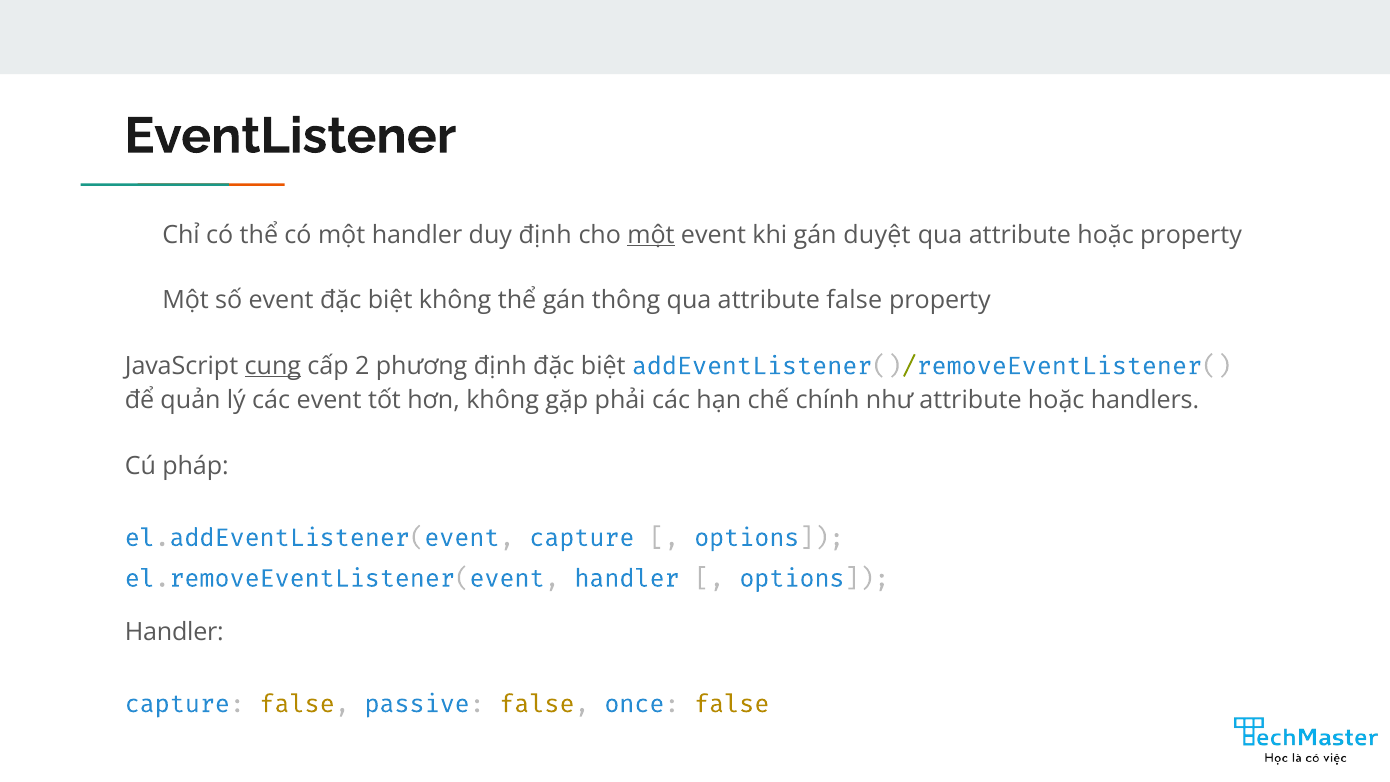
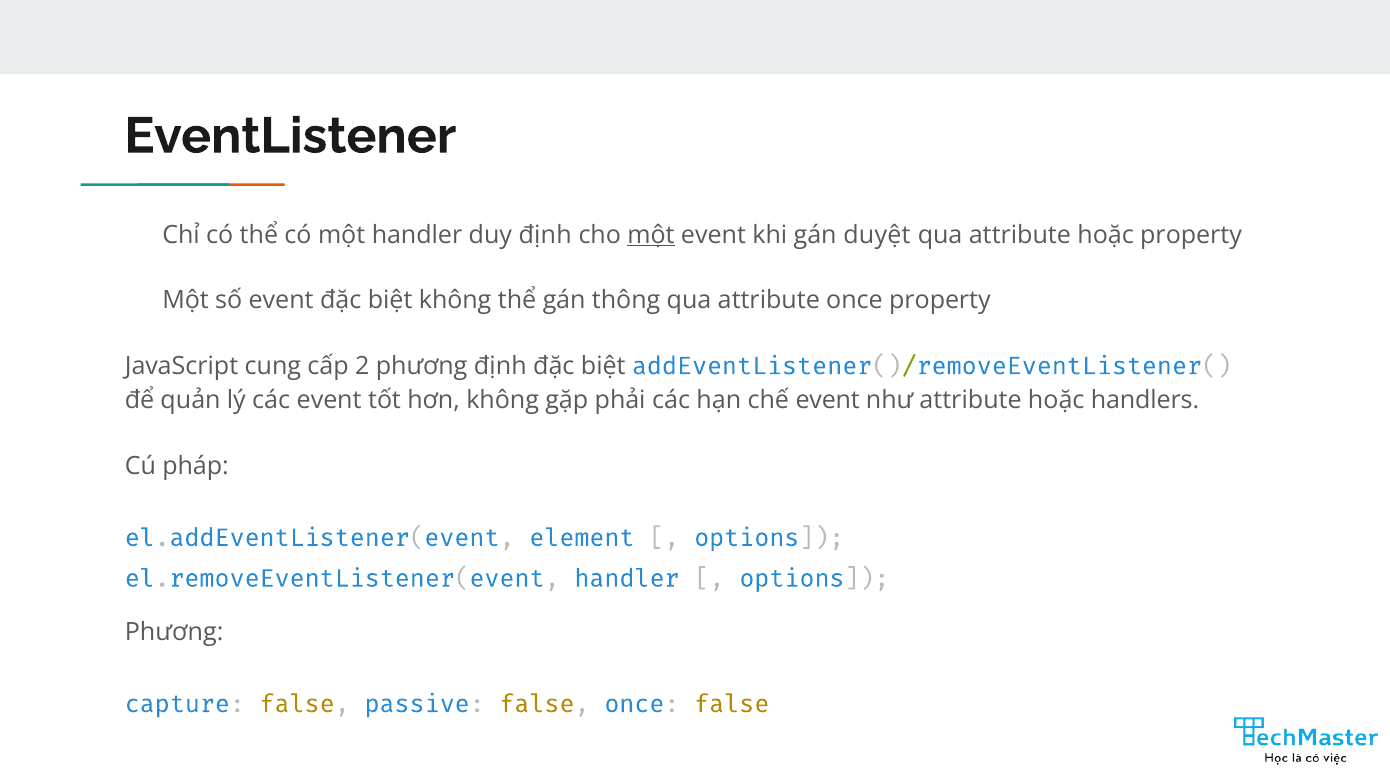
attribute false: false -> once (854, 300)
cung underline: present -> none (273, 366)
chế chính: chính -> event (828, 401)
el.addEventListener(event capture: capture -> element (582, 538)
Handler: Handler -> Phương (174, 632)
